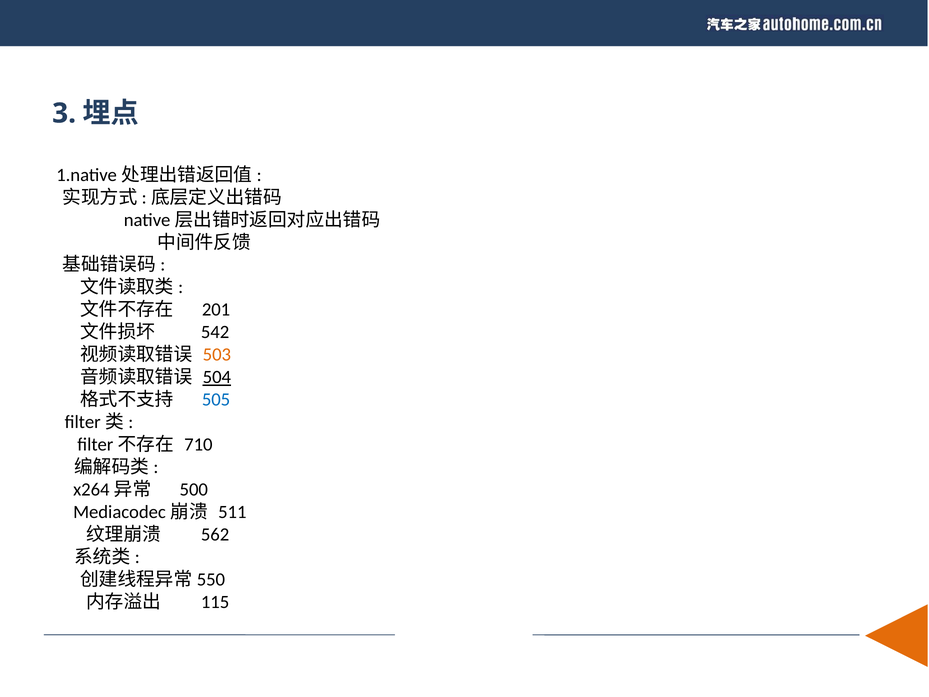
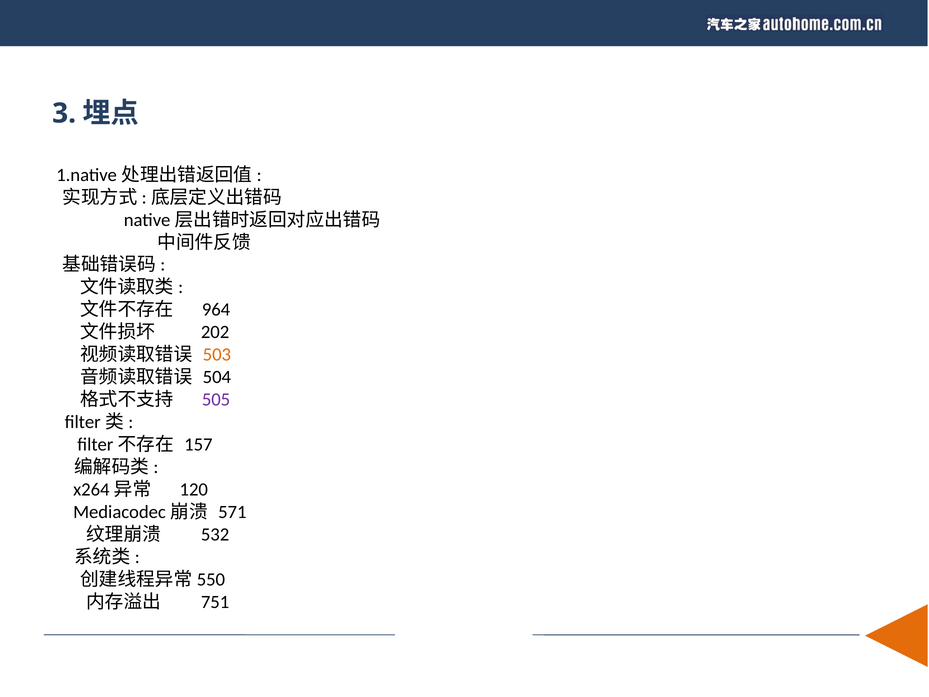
201: 201 -> 964 (216, 310)
542: 542 -> 202 (215, 332)
504 underline: present -> none (217, 377)
505 colour: blue -> purple (216, 399)
710: 710 -> 157 (198, 444)
500: 500 -> 120 (194, 489)
511: 511 -> 571 (232, 512)
562: 562 -> 532 (215, 534)
115: 115 -> 751 (215, 602)
